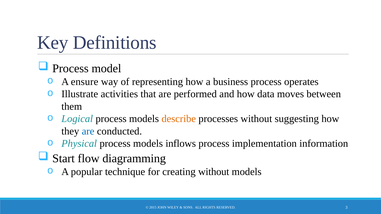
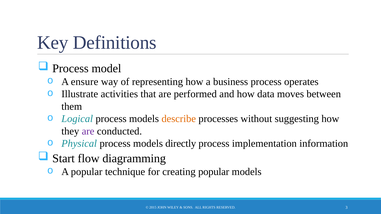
are colour: blue -> purple (88, 131)
inflows: inflows -> directly (181, 144)
creating without: without -> popular (214, 172)
